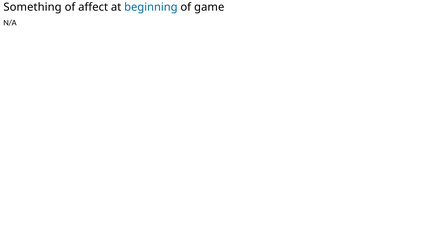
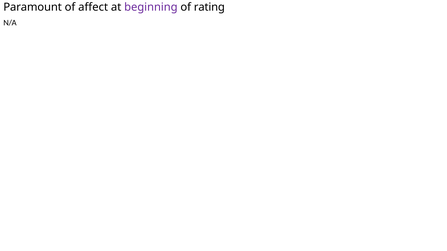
Something: Something -> Paramount (33, 7)
beginning colour: blue -> purple (151, 7)
game: game -> rating (209, 7)
